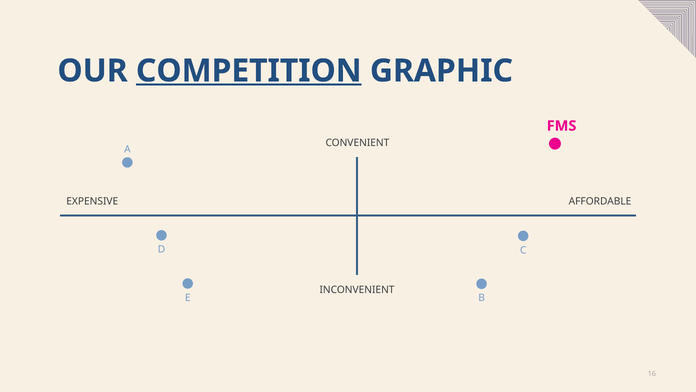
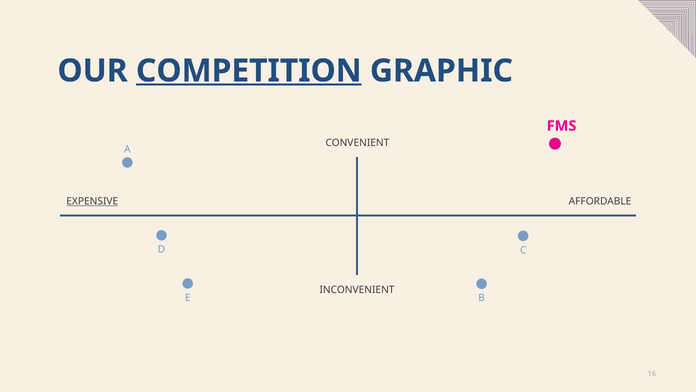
EXPENSIVE underline: none -> present (92, 201)
